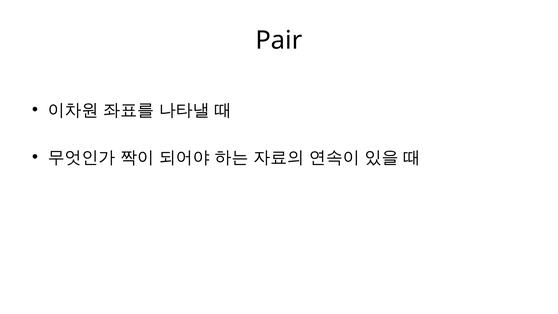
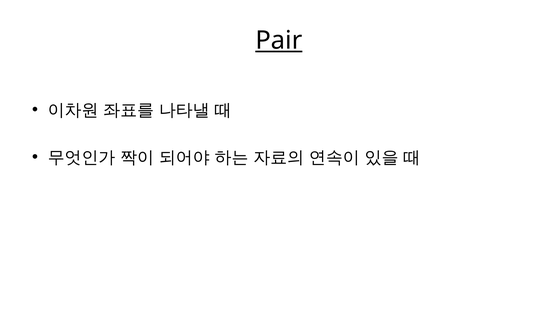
Pair underline: none -> present (279, 41)
